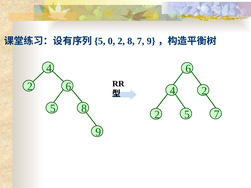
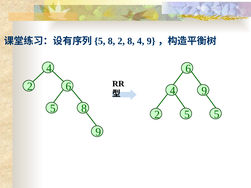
5 0: 0 -> 8 (111, 41)
8 7: 7 -> 4 (141, 41)
2: 2 -> 9 (204, 91)
2 7: 7 -> 5 (217, 114)
